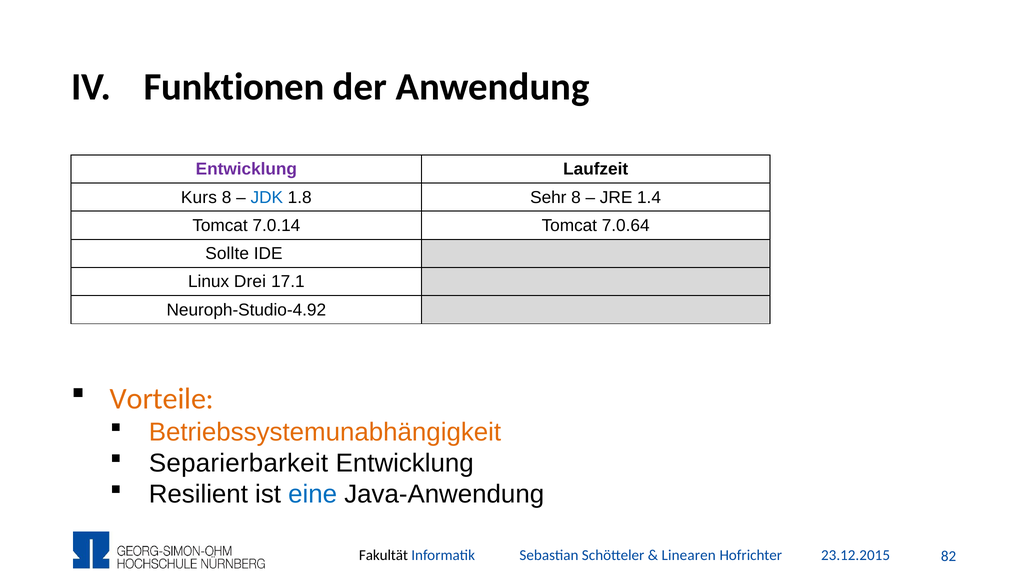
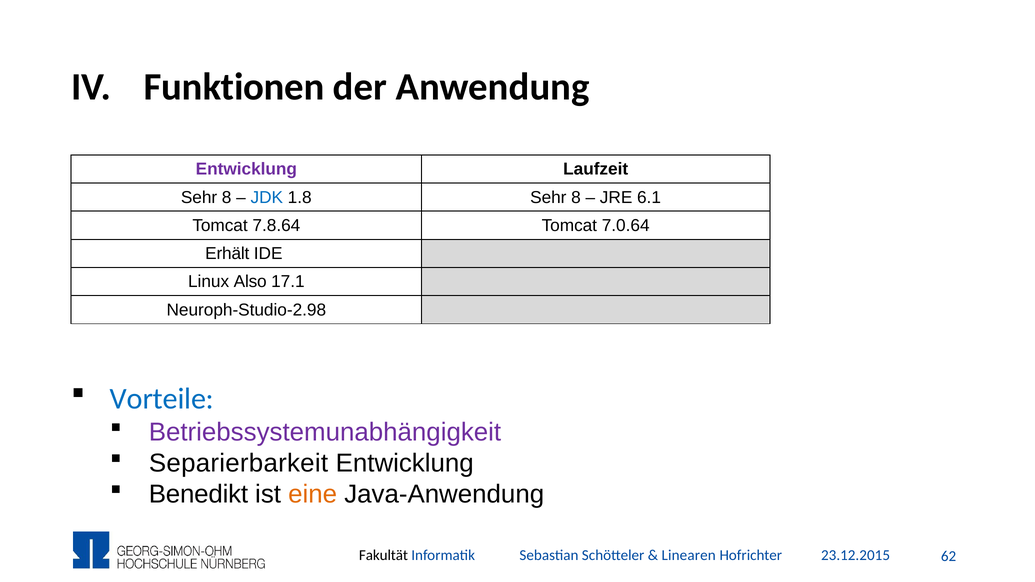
Kurs: Kurs -> Sehr (199, 197)
1.4: 1.4 -> 6.1 (649, 197)
7.0.14: 7.0.14 -> 7.8.64 (276, 226)
Sollte: Sollte -> Erhält (227, 254)
Drei: Drei -> Also (250, 282)
Neuroph-Studio-4.92: Neuroph-Studio-4.92 -> Neuroph-Studio-2.98 (246, 310)
Vorteile colour: orange -> blue (162, 399)
Betriebssystemunabhängigkeit colour: orange -> purple (325, 432)
Resilient: Resilient -> Benedikt (198, 494)
eine colour: blue -> orange (313, 494)
82: 82 -> 62 (949, 556)
